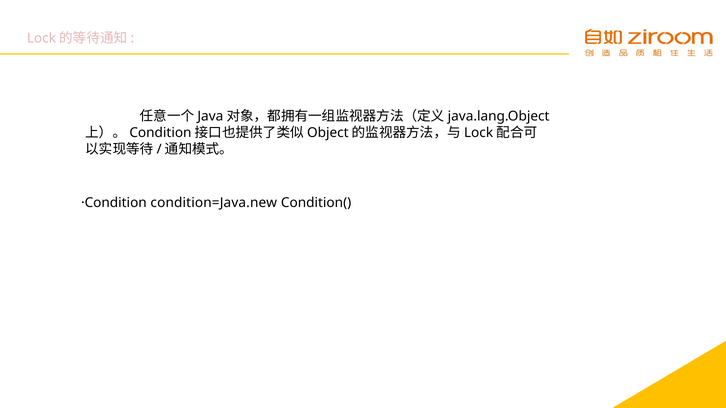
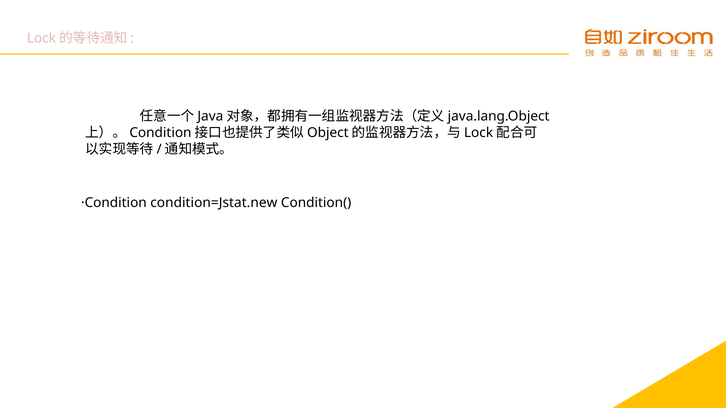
condition=Java.new: condition=Java.new -> condition=Jstat.new (214, 203)
